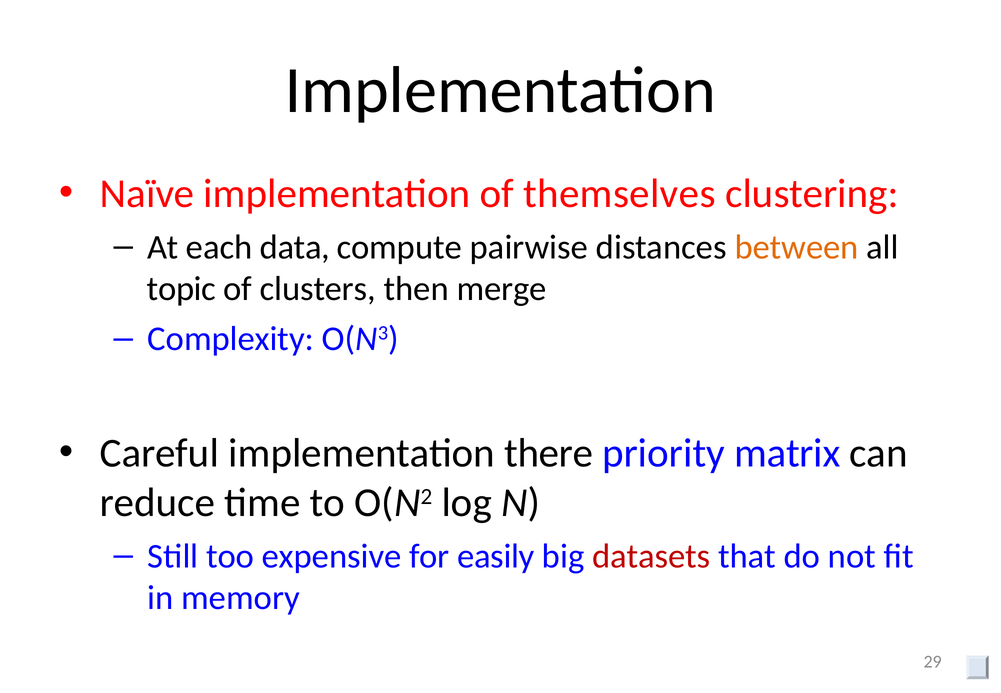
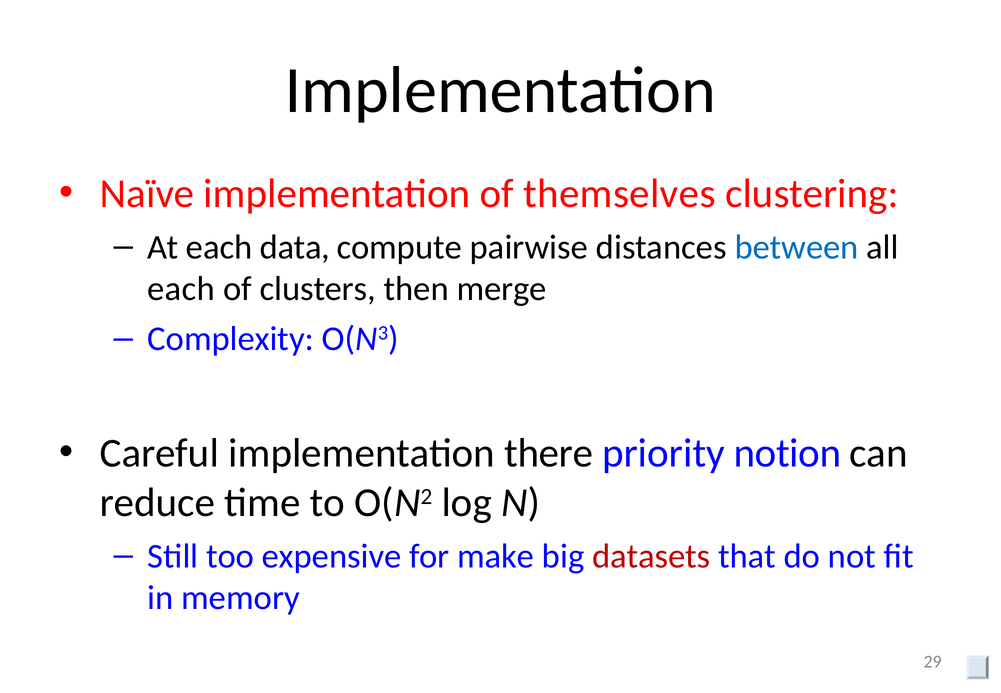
between colour: orange -> blue (797, 247)
topic: topic -> each (181, 289)
matrix: matrix -> notion (787, 453)
easily: easily -> make (496, 556)
